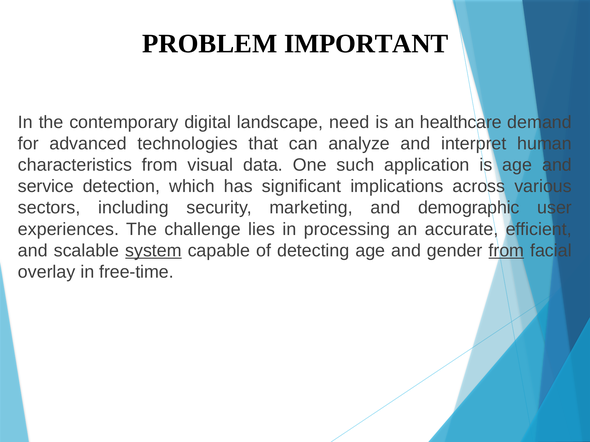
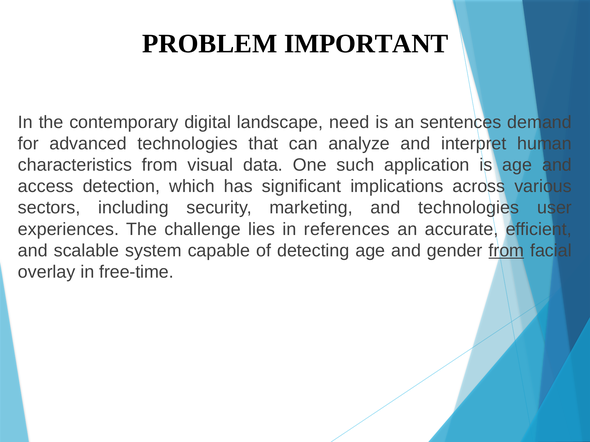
healthcare: healthcare -> sentences (461, 122)
service: service -> access (46, 187)
and demographic: demographic -> technologies (469, 208)
processing: processing -> references (347, 229)
system underline: present -> none (153, 251)
